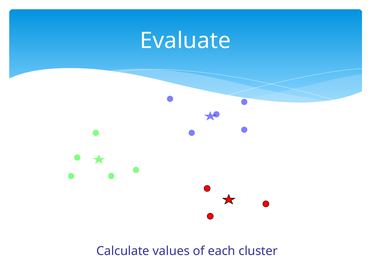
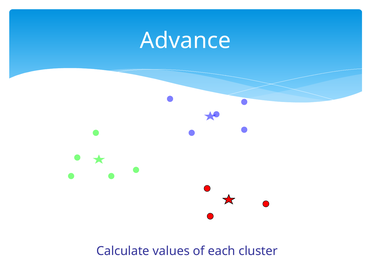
Evaluate: Evaluate -> Advance (185, 41)
